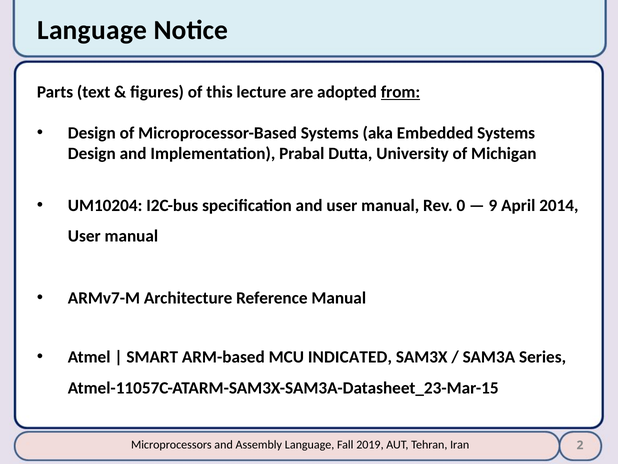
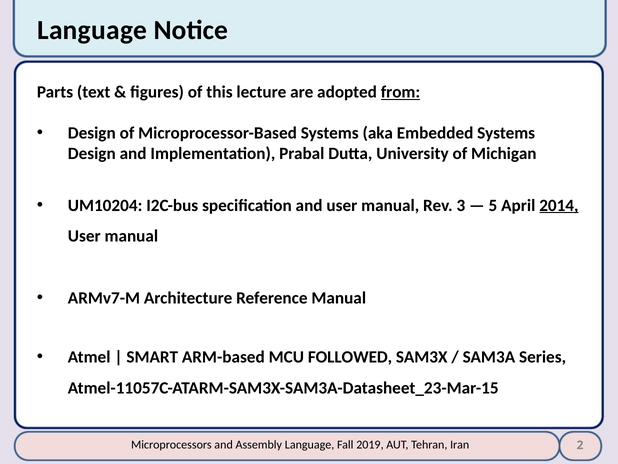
0: 0 -> 3 (461, 205)
9: 9 -> 5 (493, 205)
2014 underline: none -> present (559, 205)
INDICATED: INDICATED -> FOLLOWED (350, 357)
